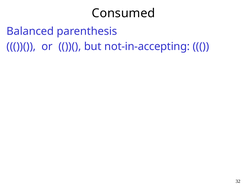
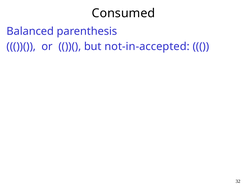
not-in-accepting: not-in-accepting -> not-in-accepted (147, 47)
